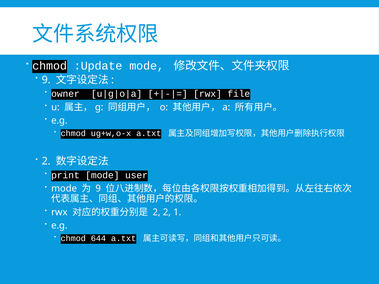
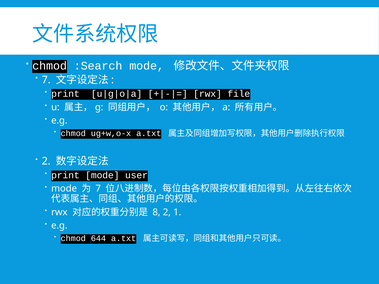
:Update: :Update -> :Search (98, 66)
9: 9 -> 7 (46, 80)
owner: owner -> print (65, 94)
9: 9 -> 7 (98, 189)
2: 2 -> 8 (156, 212)
